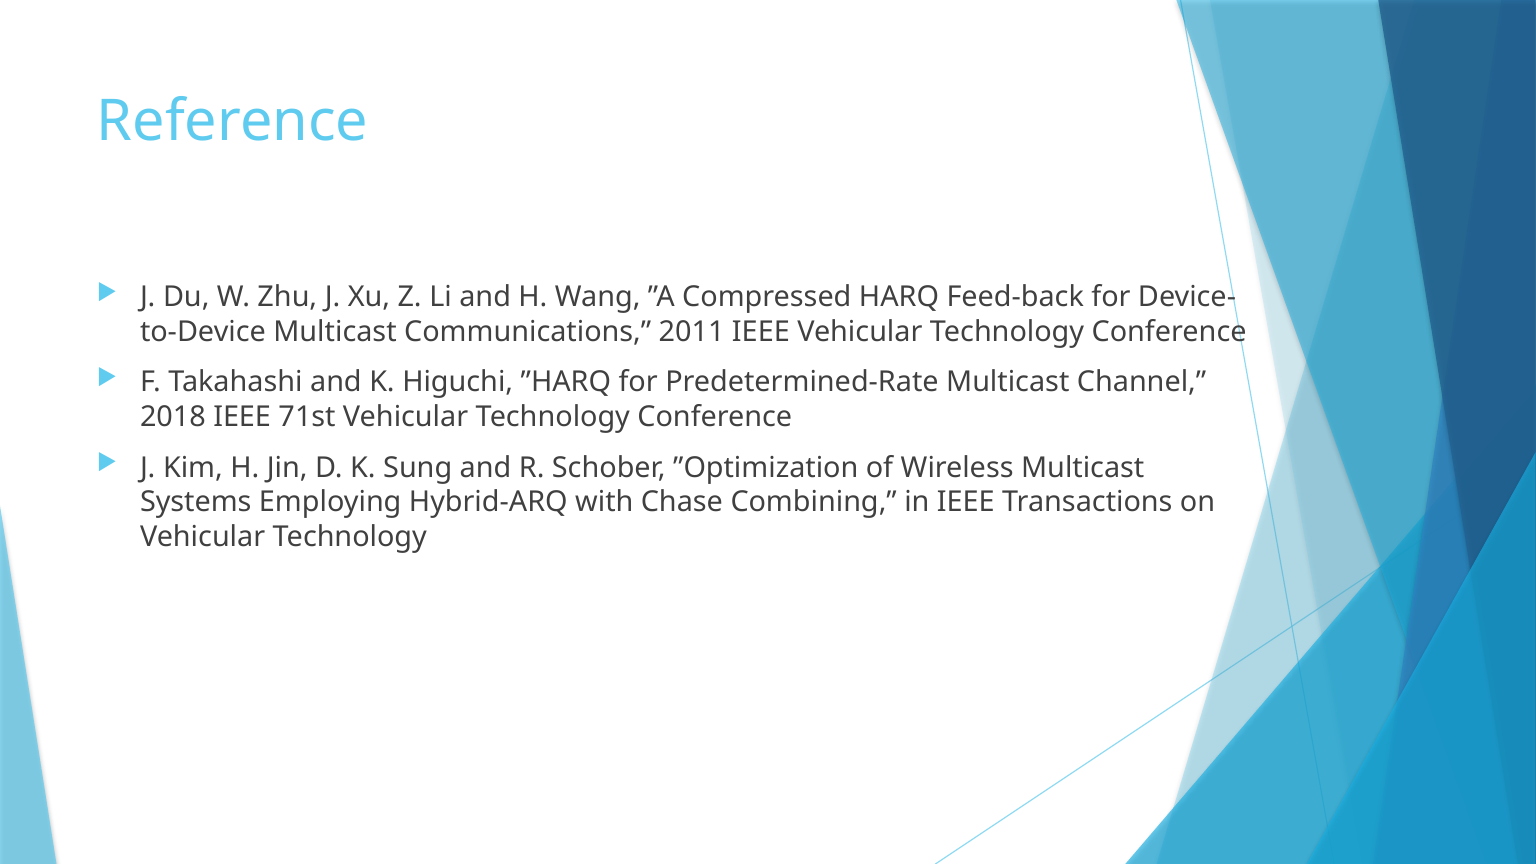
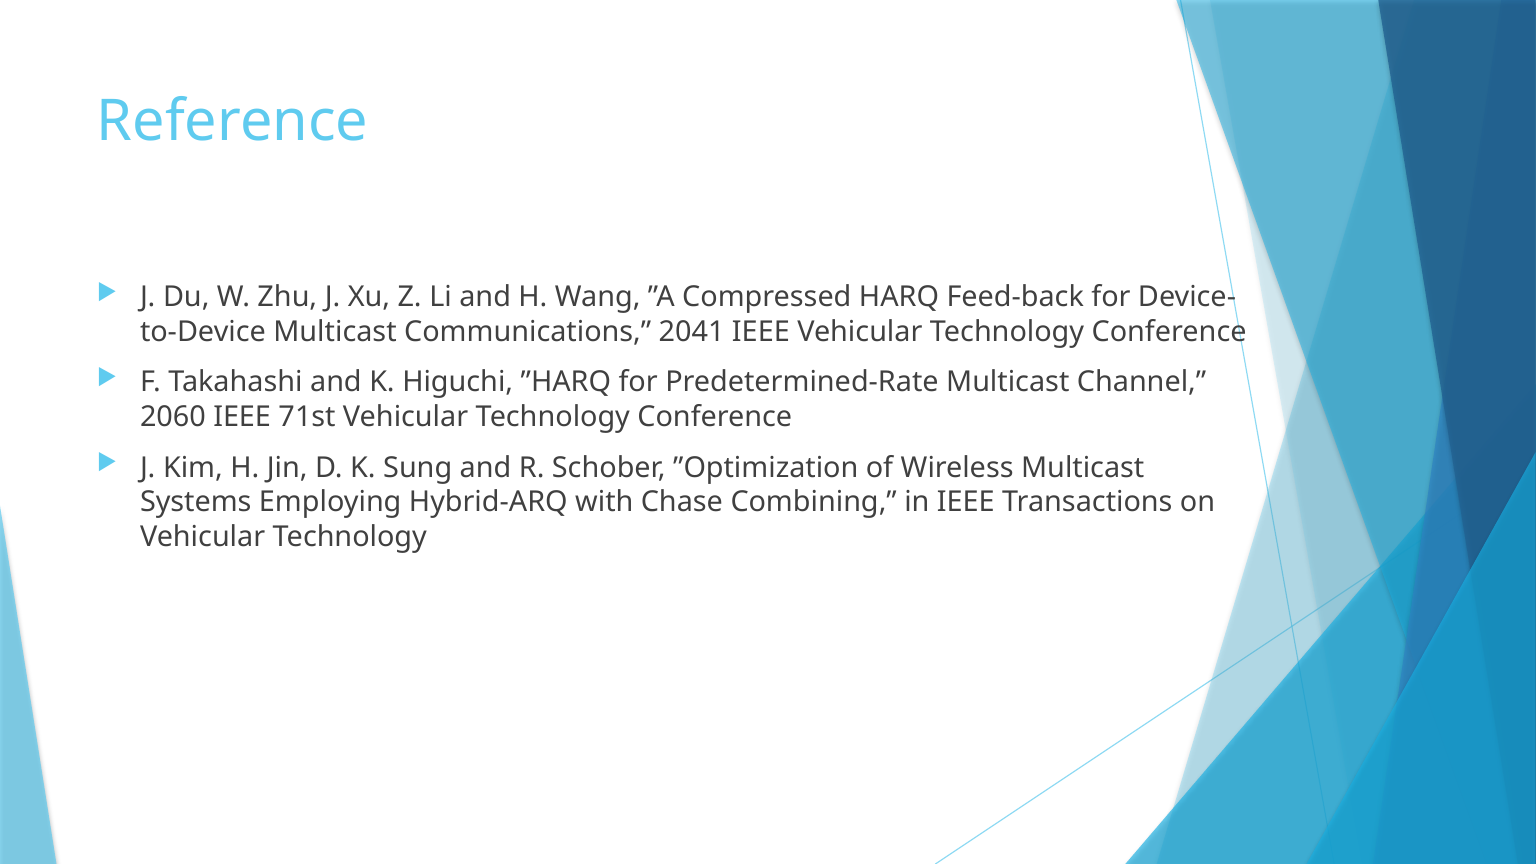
2011: 2011 -> 2041 (692, 332)
2018: 2018 -> 2060 (173, 417)
